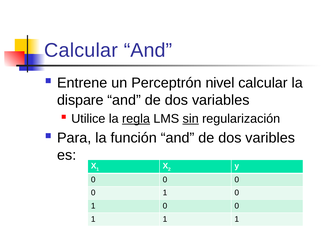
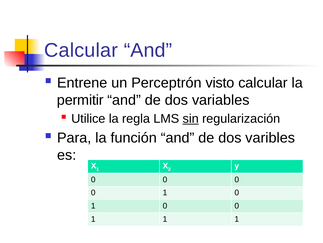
nivel: nivel -> visto (220, 83)
dispare: dispare -> permitir (80, 100)
regla underline: present -> none (136, 118)
